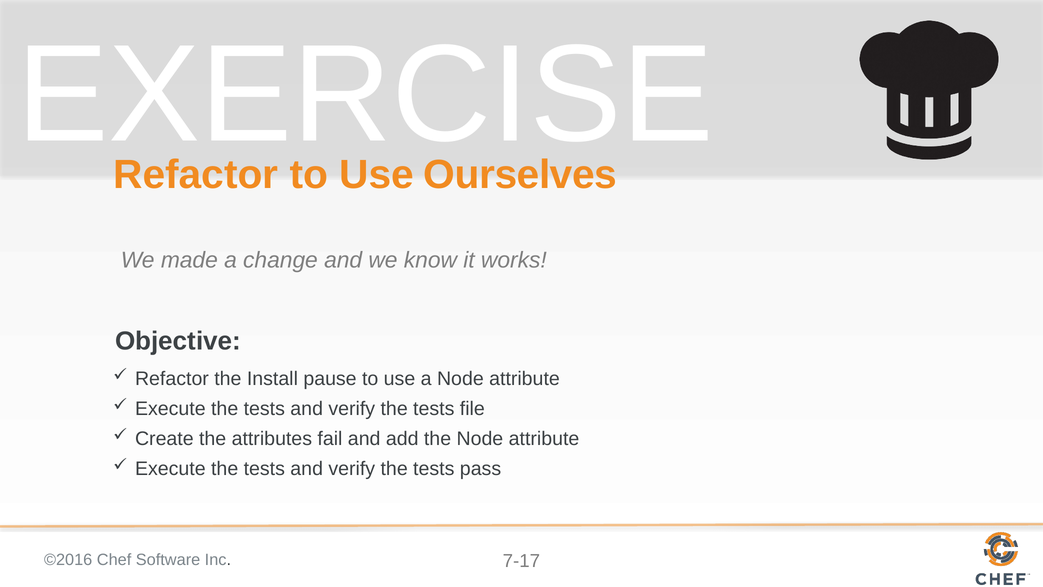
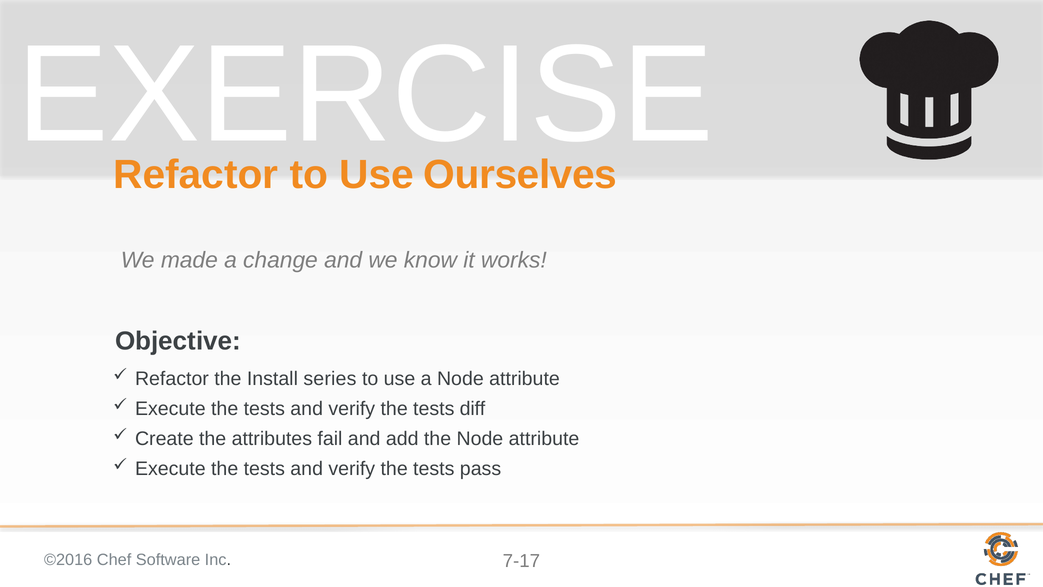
pause: pause -> series (330, 379)
file: file -> diff (472, 409)
